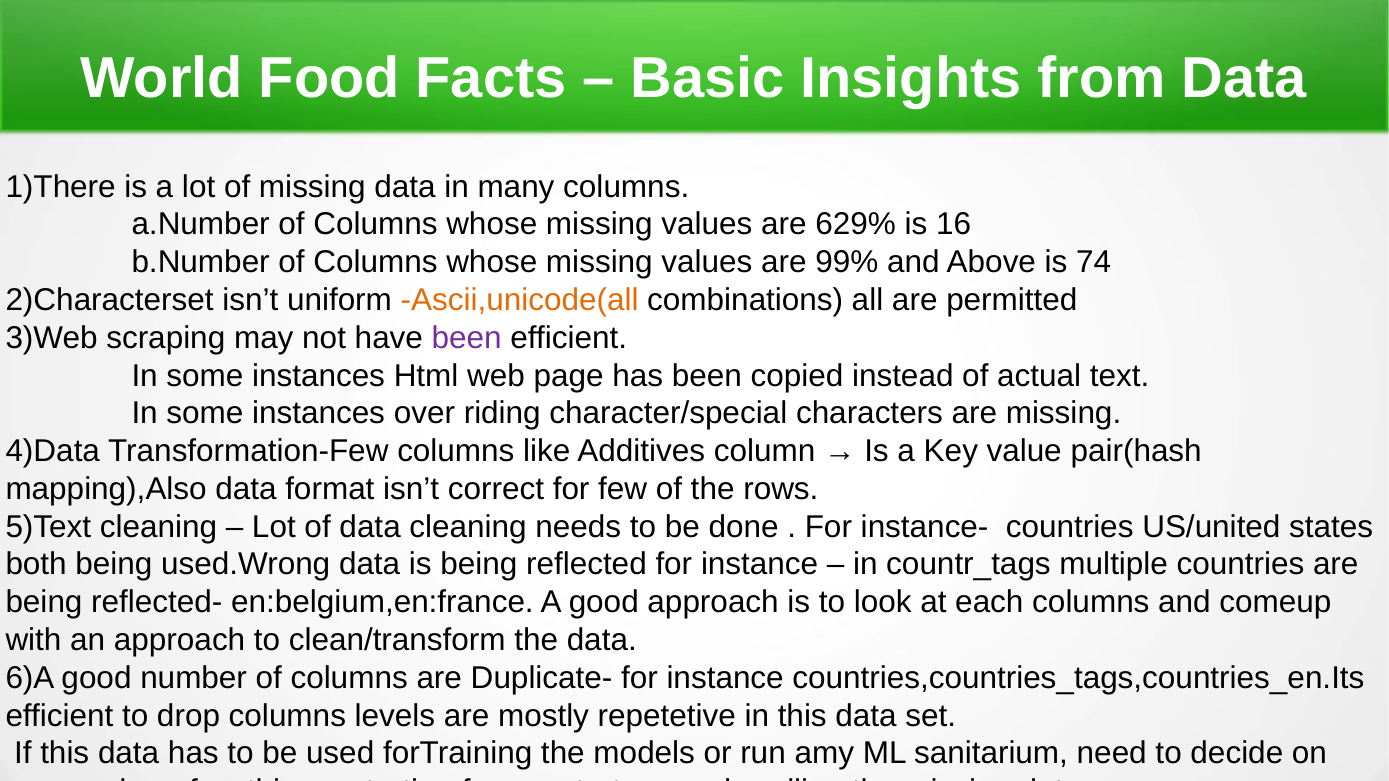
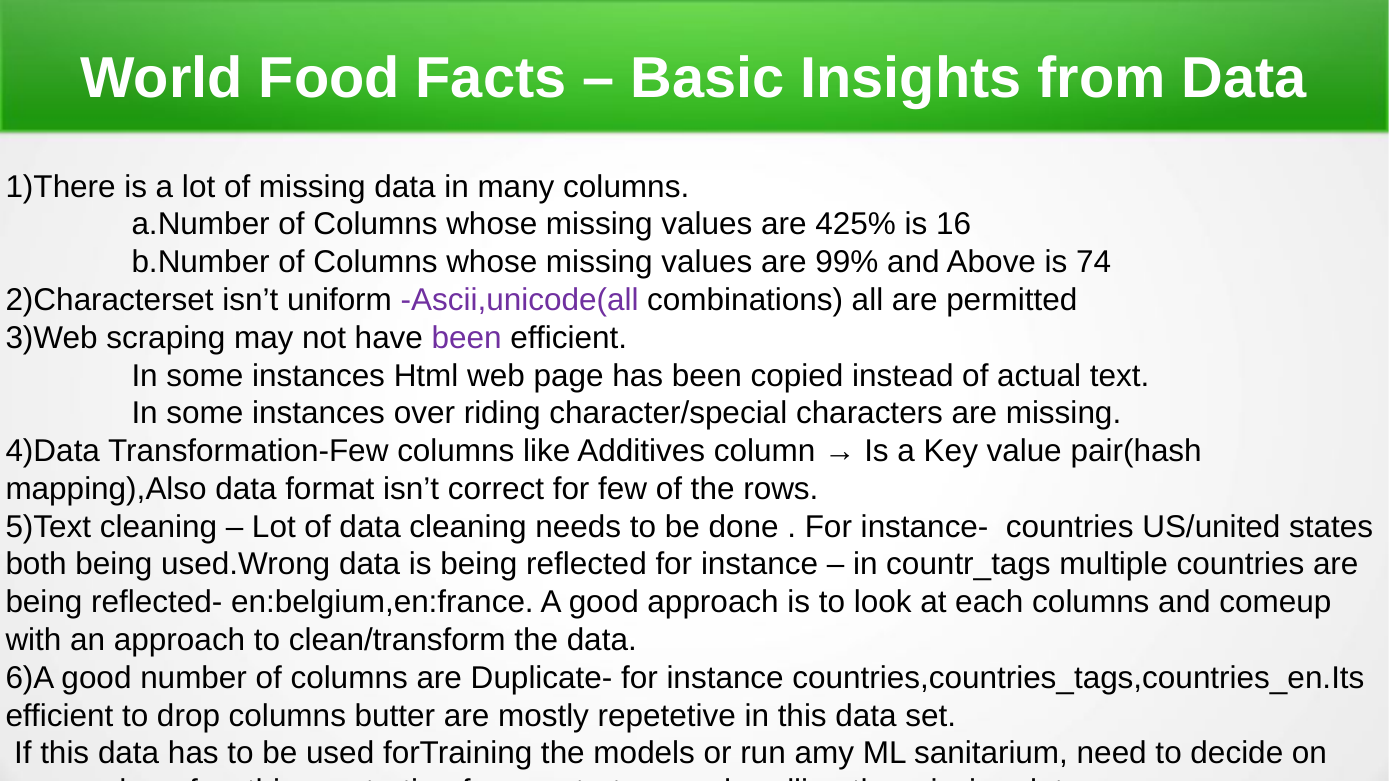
629%: 629% -> 425% (856, 225)
Ascii,unicode(all colour: orange -> purple (520, 300)
levels: levels -> butter (395, 716)
